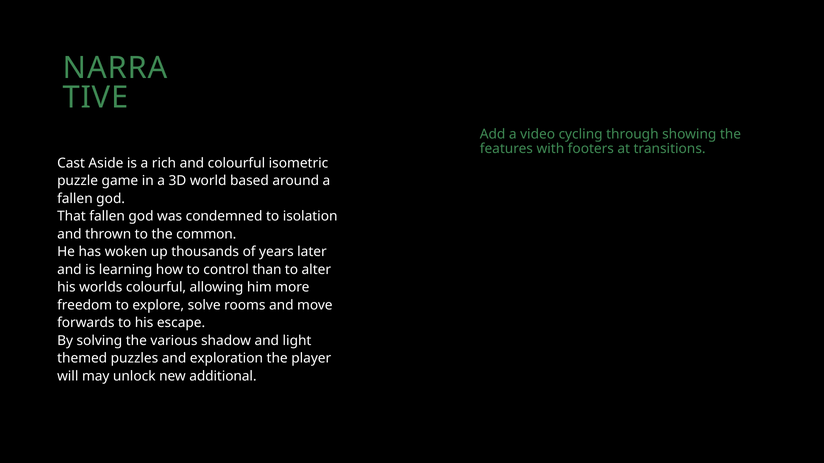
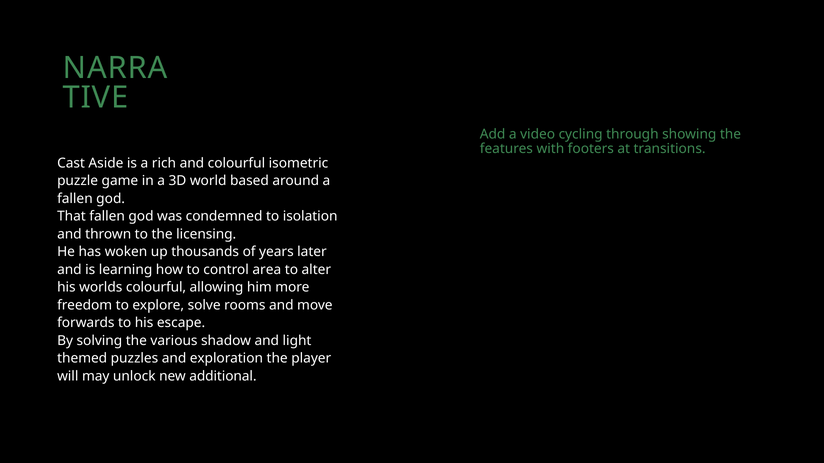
common: common -> licensing (206, 234)
than: than -> area (267, 270)
